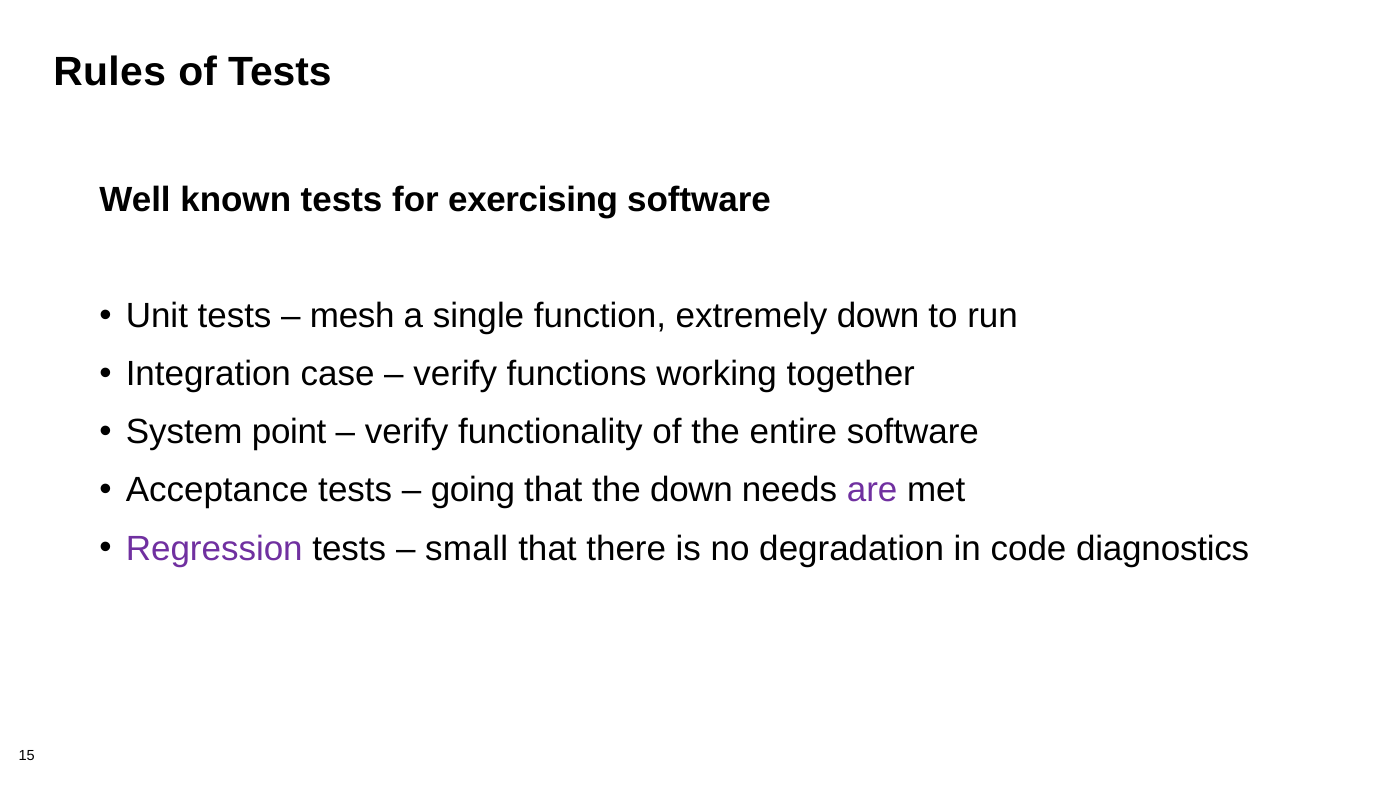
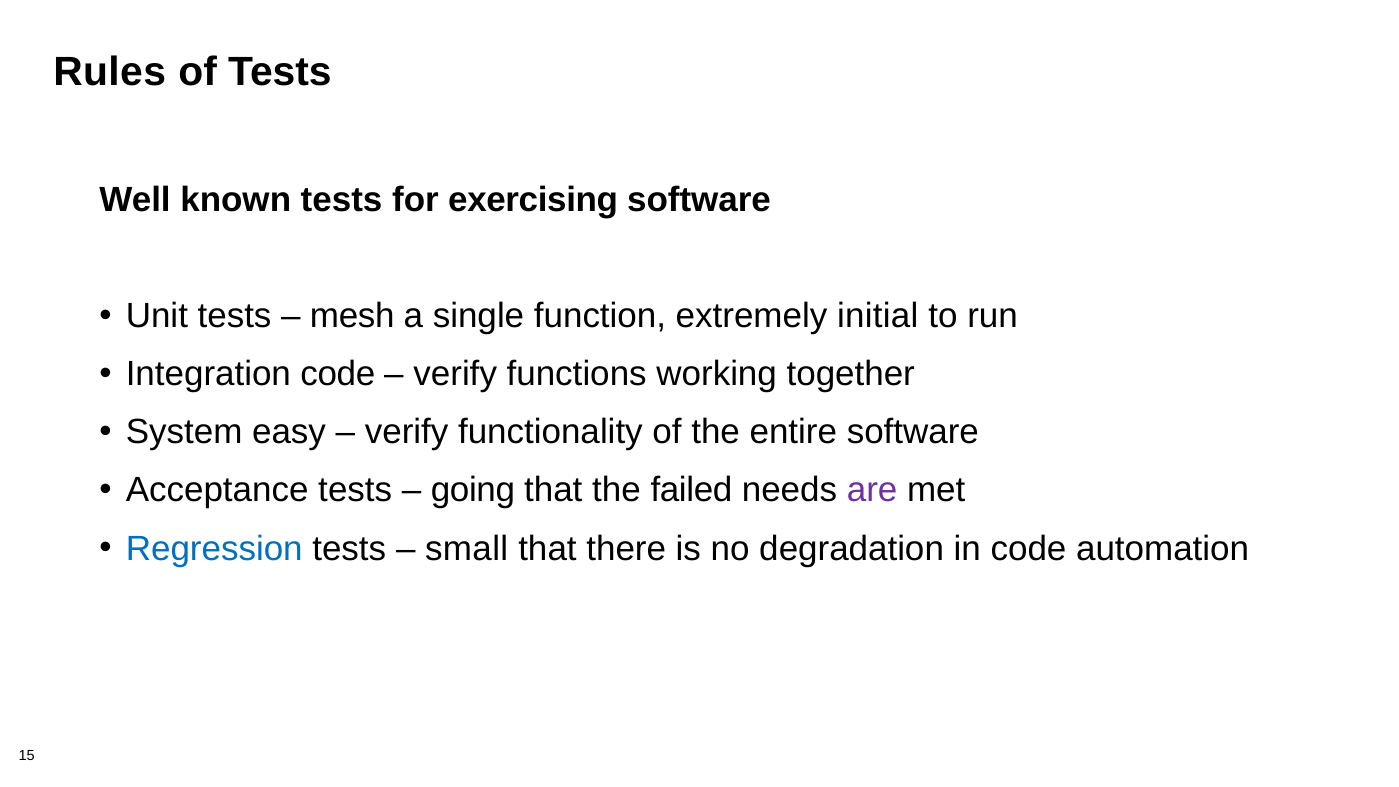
extremely down: down -> initial (878, 316)
Integration case: case -> code (338, 374)
point: point -> easy (289, 432)
the down: down -> failed (691, 491)
Regression colour: purple -> blue (214, 549)
diagnostics: diagnostics -> automation (1163, 549)
